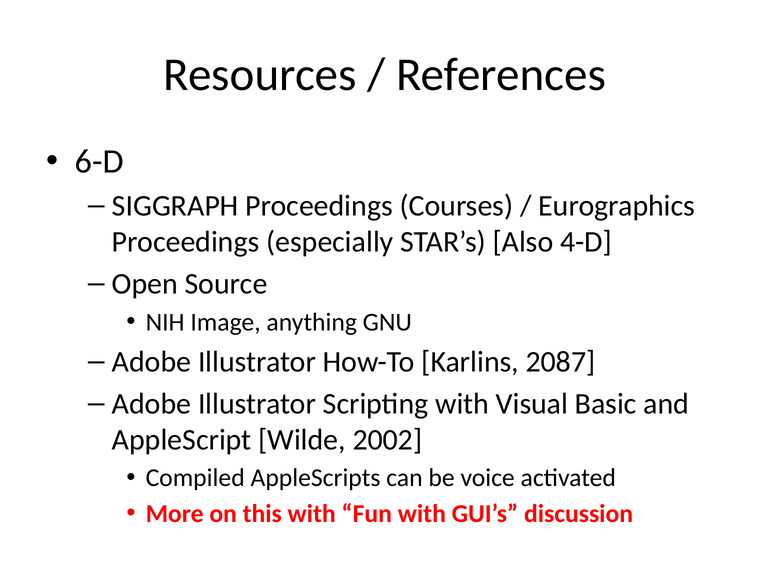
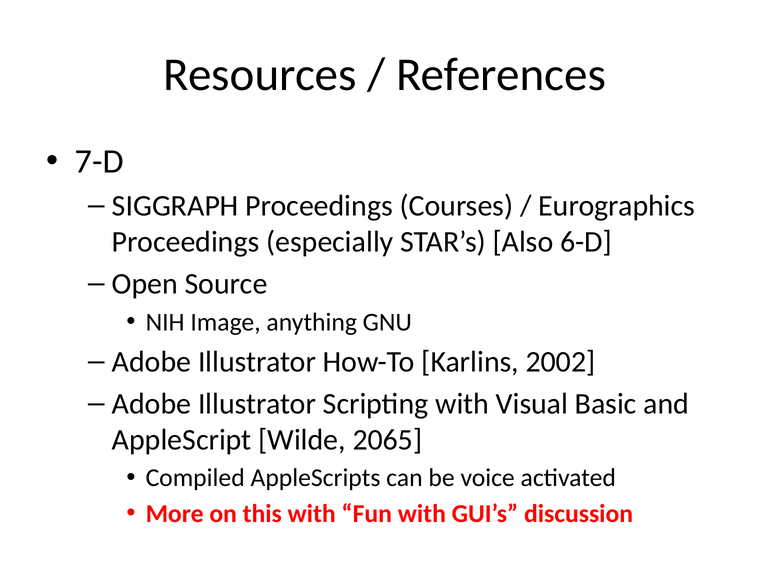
6-D: 6-D -> 7-D (99, 161)
4-D: 4-D -> 6-D (586, 242)
2087: 2087 -> 2002 (560, 361)
2002: 2002 -> 2065 (387, 439)
